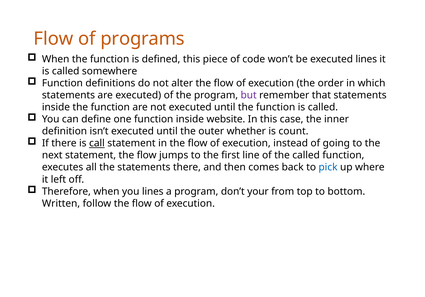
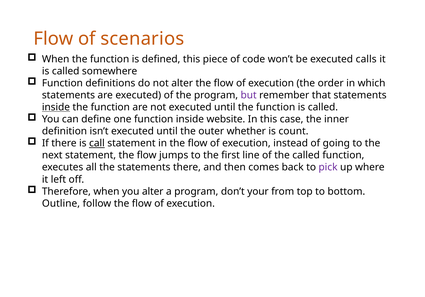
programs: programs -> scenarios (142, 39)
executed lines: lines -> calls (366, 59)
inside underline: none -> present (56, 107)
pick colour: blue -> purple (328, 168)
you lines: lines -> alter (153, 192)
Written: Written -> Outline (61, 204)
